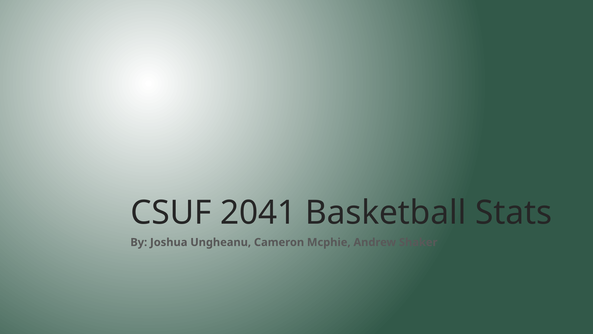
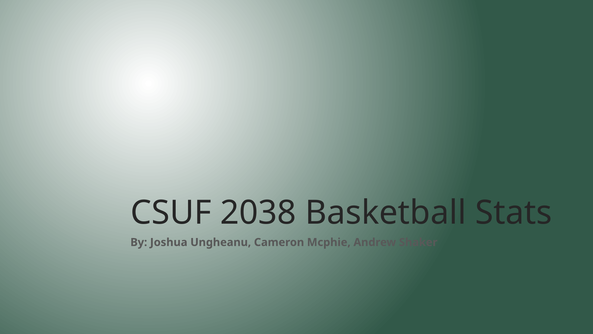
2041: 2041 -> 2038 (258, 212)
